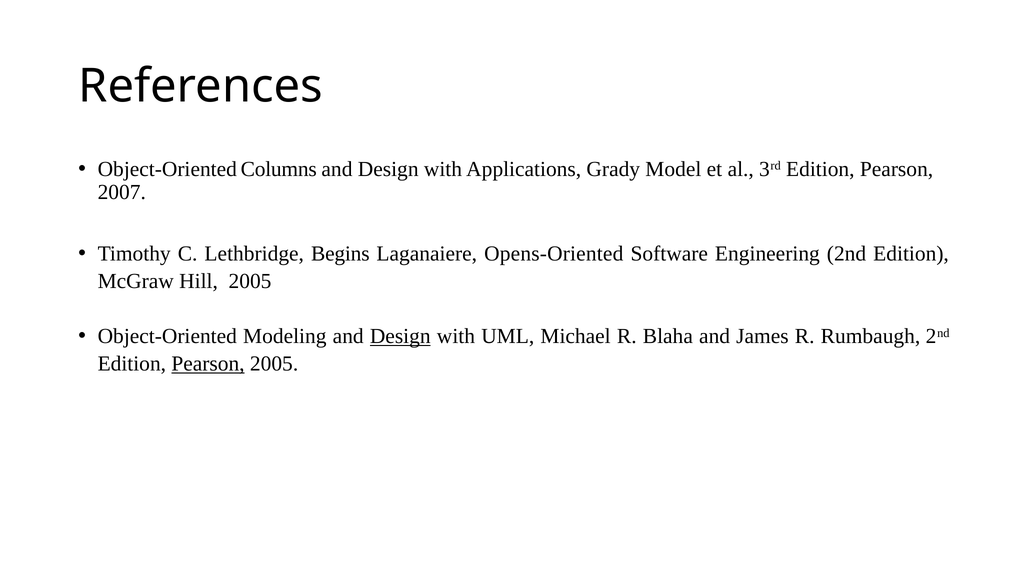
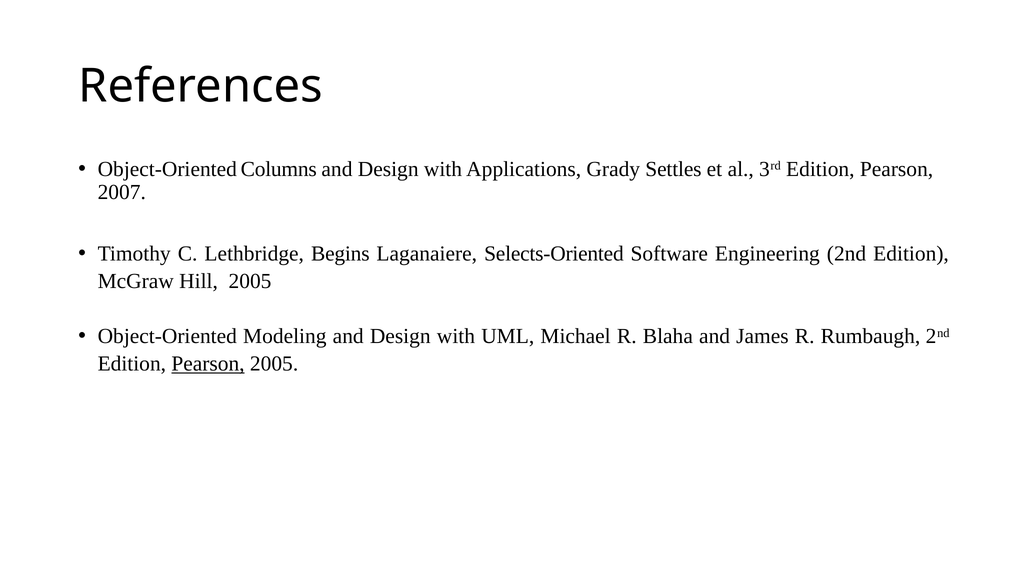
Model: Model -> Settles (673, 169)
Opens-Oriented: Opens-Oriented -> Selects-Oriented (554, 254)
Design underline: present -> none (400, 337)
